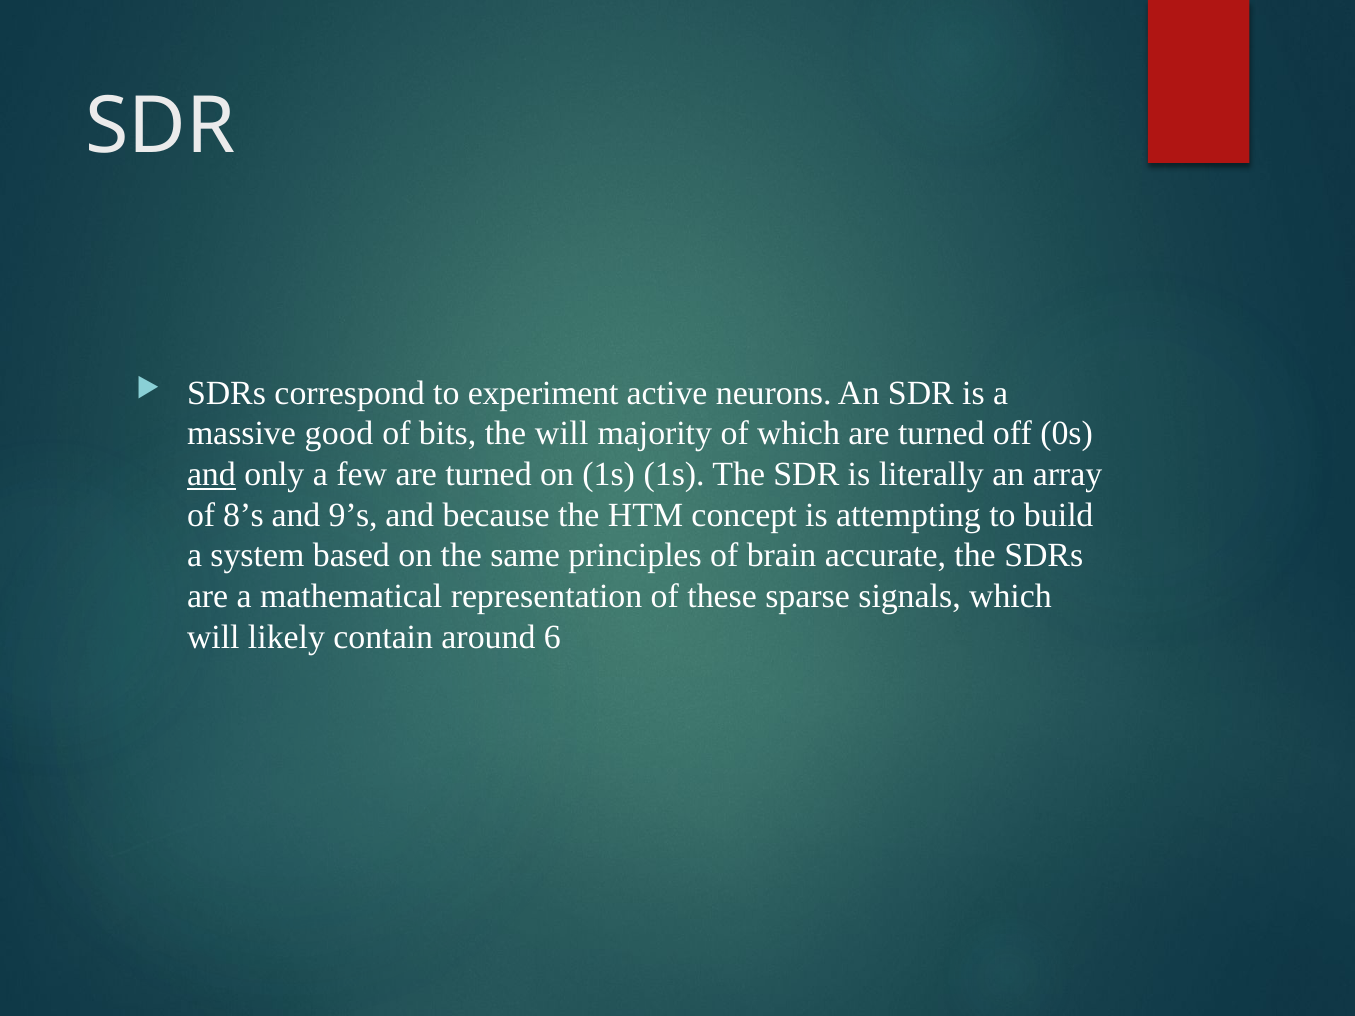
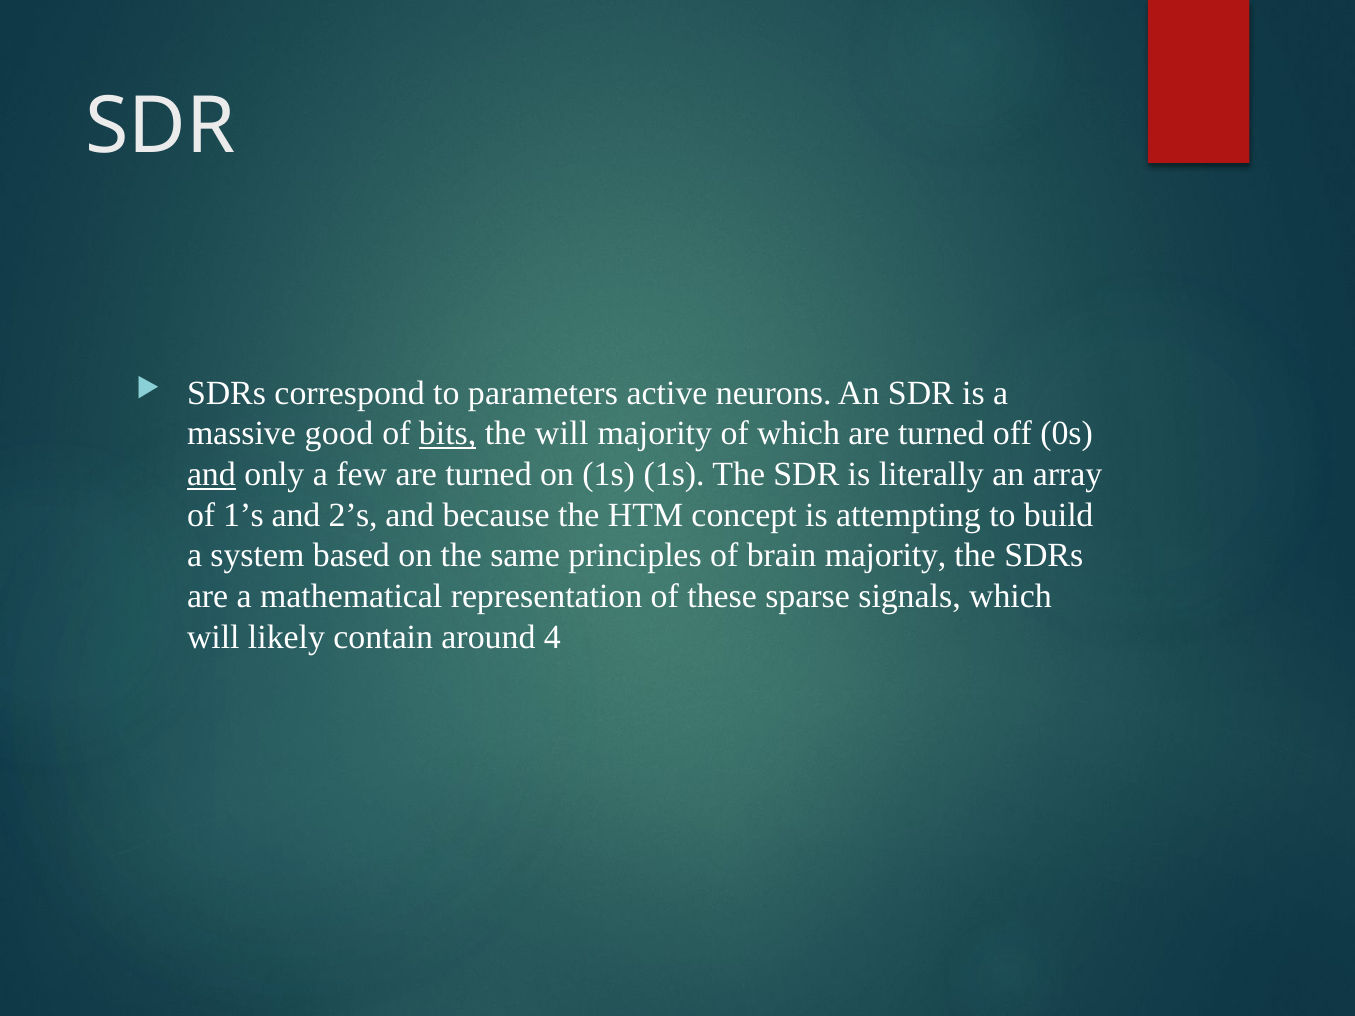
experiment: experiment -> parameters (543, 393)
bits underline: none -> present (448, 434)
8’s: 8’s -> 1’s (244, 515)
9’s: 9’s -> 2’s (353, 515)
brain accurate: accurate -> majority (886, 556)
6: 6 -> 4 (552, 637)
